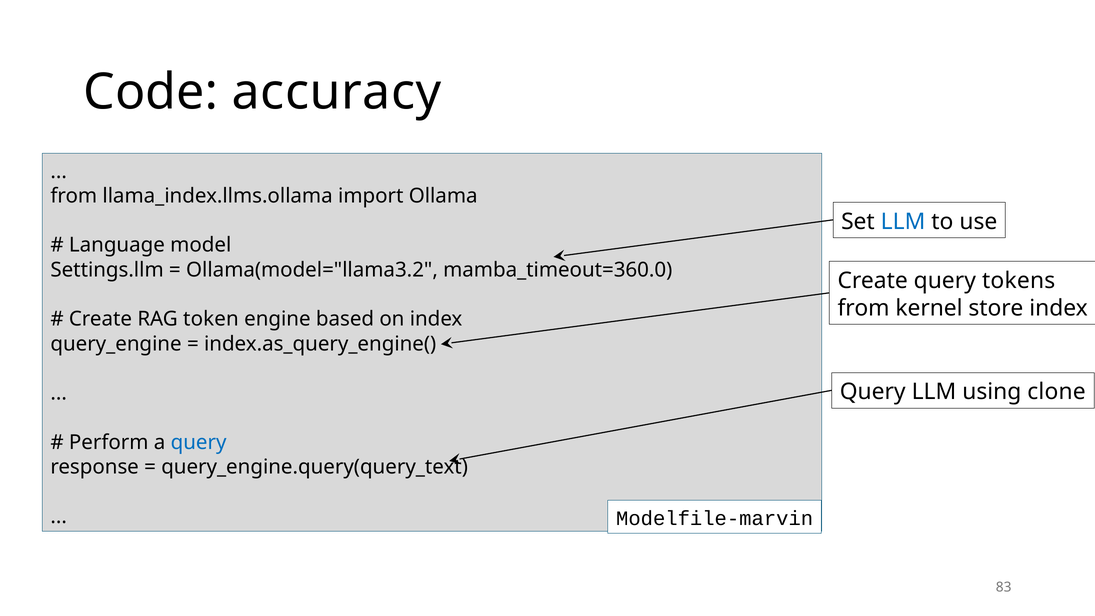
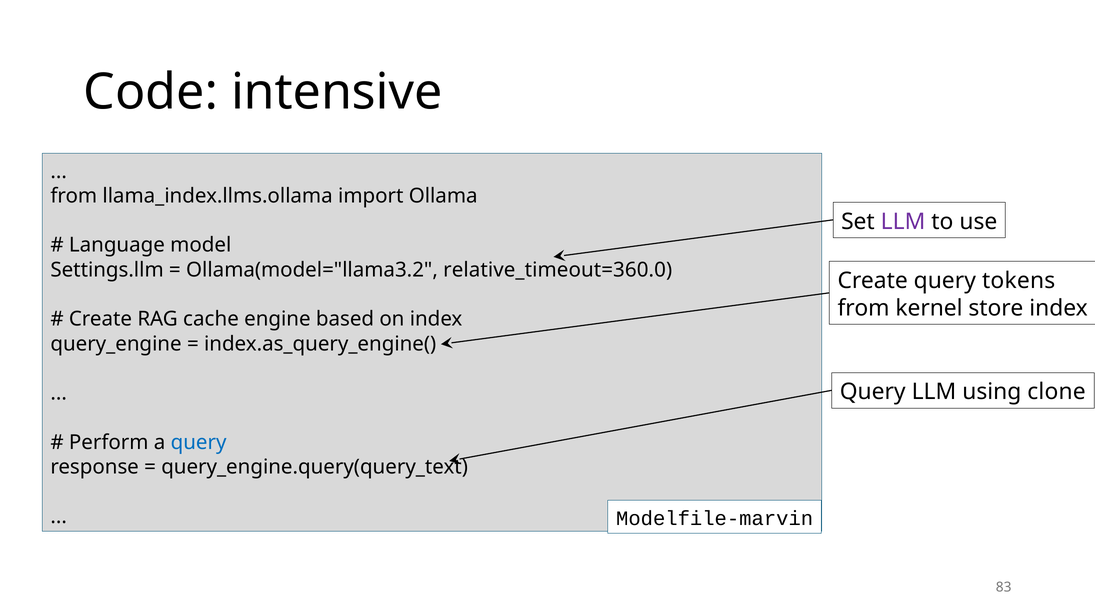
accuracy: accuracy -> intensive (337, 92)
LLM colour: blue -> purple (903, 221)
mamba_timeout=360.0: mamba_timeout=360.0 -> relative_timeout=360.0 (558, 270)
token: token -> cache (211, 319)
